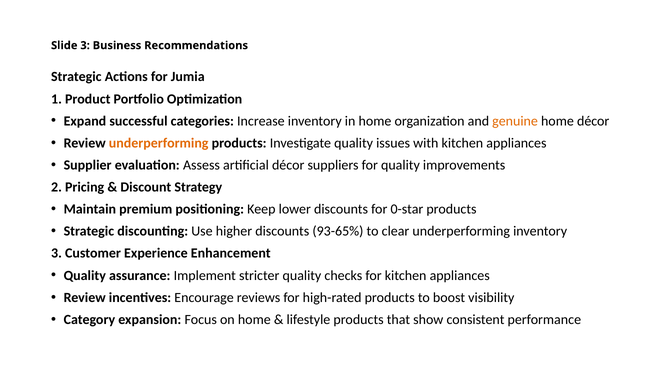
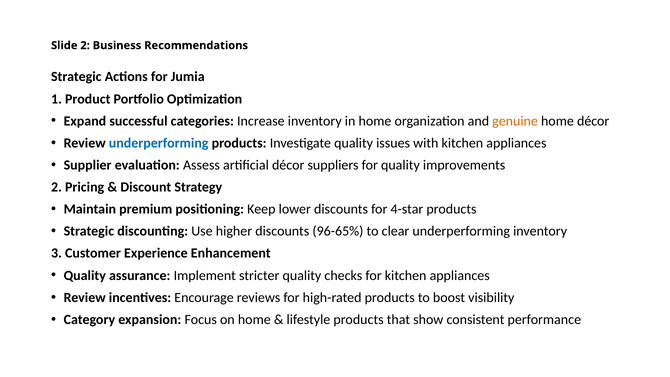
Slide 3: 3 -> 2 (85, 45)
underperforming colour: orange -> blue (159, 143)
0-star: 0-star -> 4-star (407, 209)
93-65%: 93-65% -> 96-65% (338, 231)
